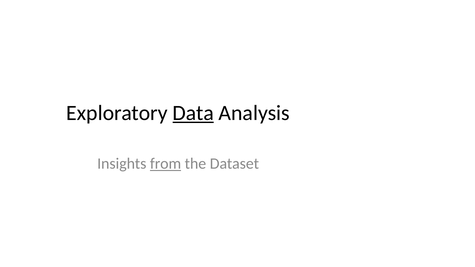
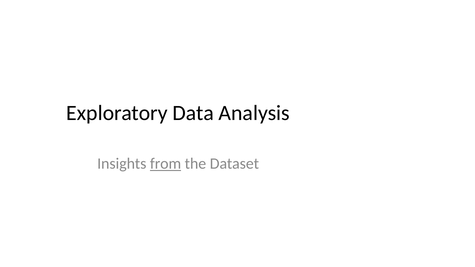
Data underline: present -> none (193, 113)
